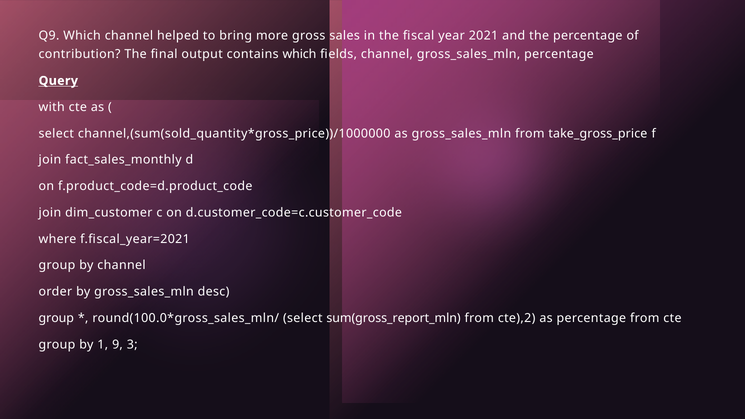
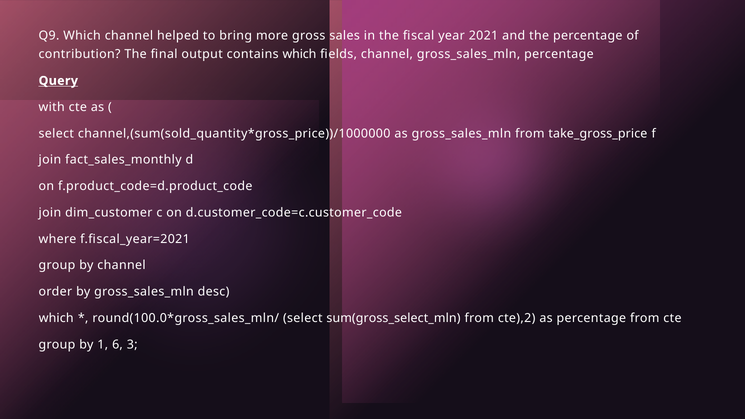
group: group -> which (56, 318)
sum(gross_report_mln: sum(gross_report_mln -> sum(gross_select_mln (393, 318)
9: 9 -> 6 (117, 345)
